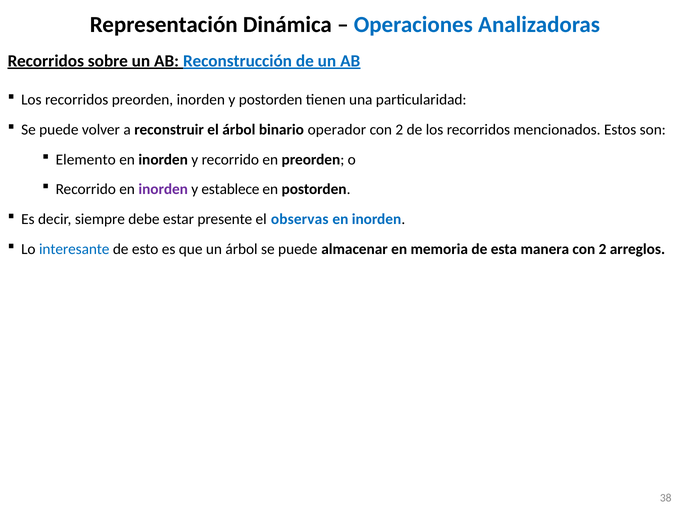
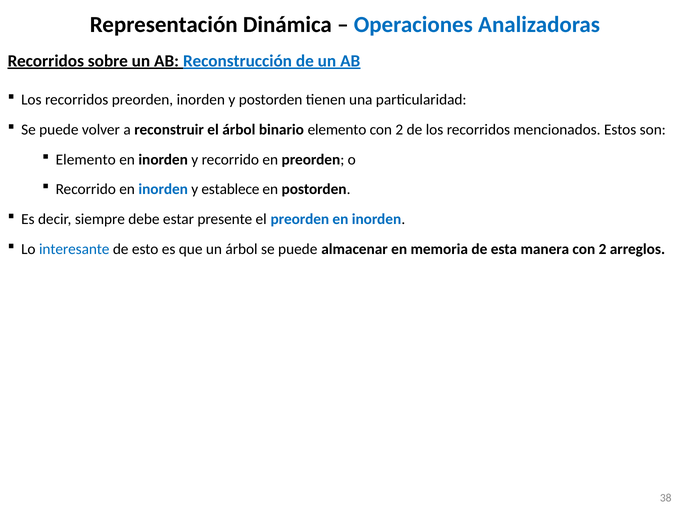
binario operador: operador -> elemento (337, 130)
inorden colour: purple -> blue (163, 190)
el observas: observas -> preorden (300, 219)
